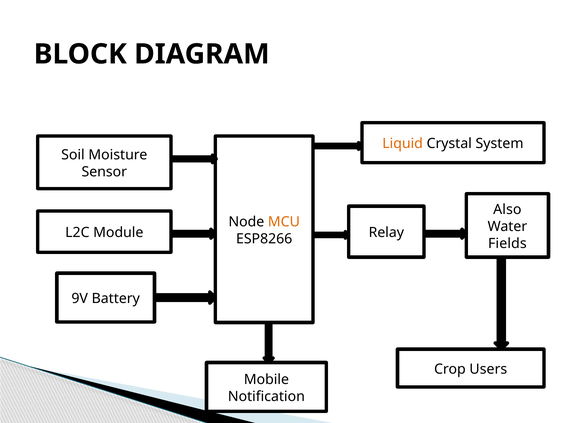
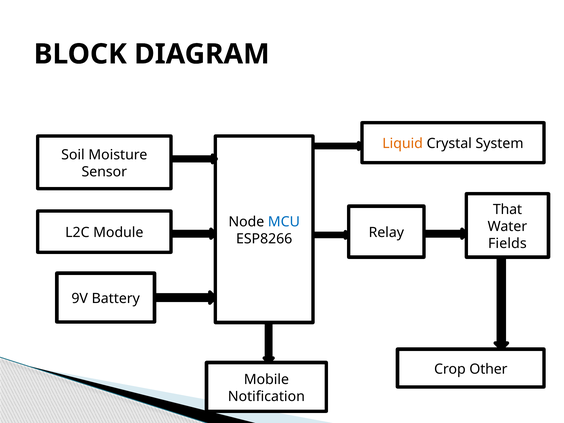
Also: Also -> That (507, 210)
MCU colour: orange -> blue (284, 222)
Users: Users -> Other (488, 369)
